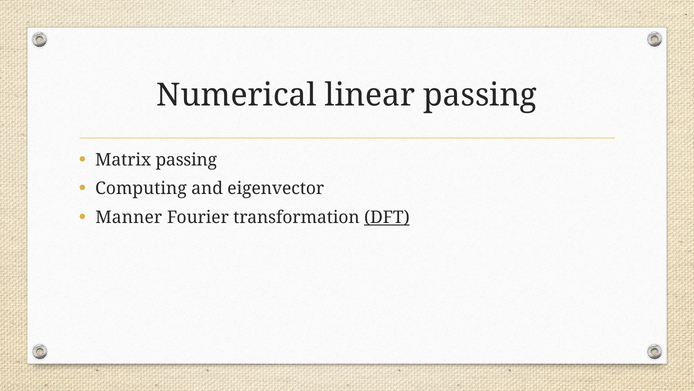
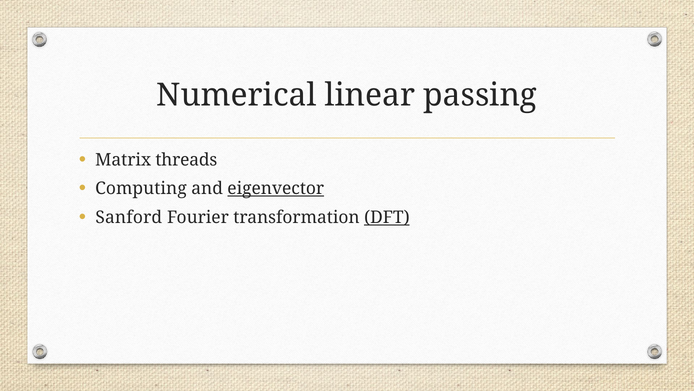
Matrix passing: passing -> threads (186, 160)
eigenvector underline: none -> present (276, 188)
Manner: Manner -> Sanford (129, 217)
